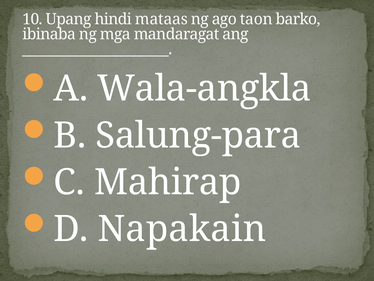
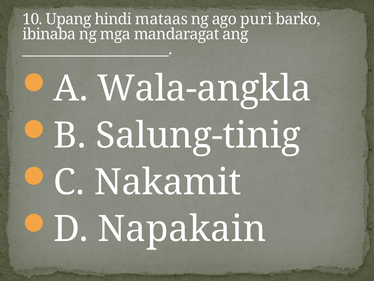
taon: taon -> puri (256, 19)
Salung-para: Salung-para -> Salung-tinig (198, 135)
Mahirap: Mahirap -> Nakamit (168, 182)
